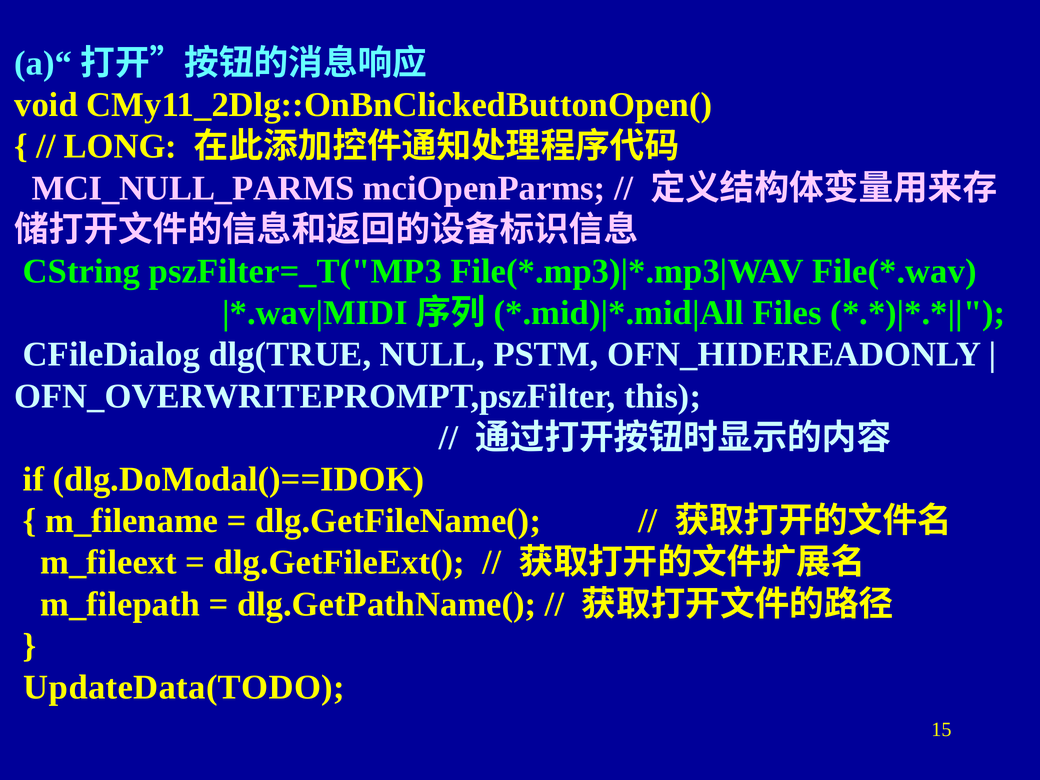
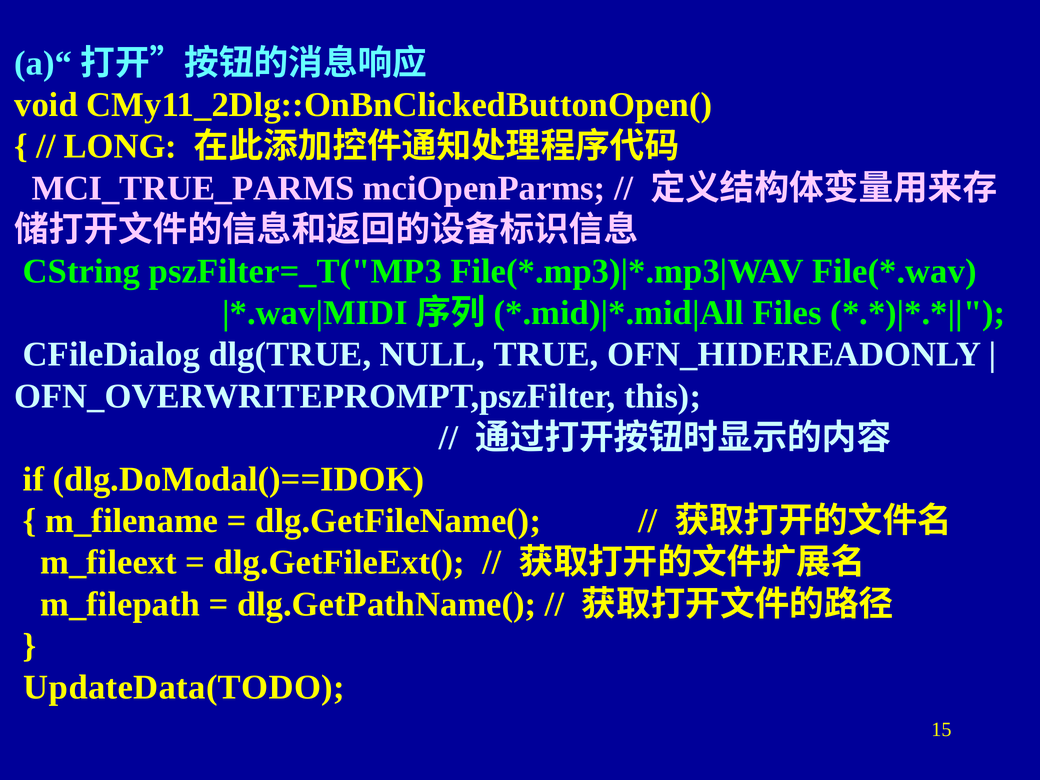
MCI_NULL_PARMS: MCI_NULL_PARMS -> MCI_TRUE_PARMS (193, 188)
PSTM: PSTM -> TRUE (546, 355)
